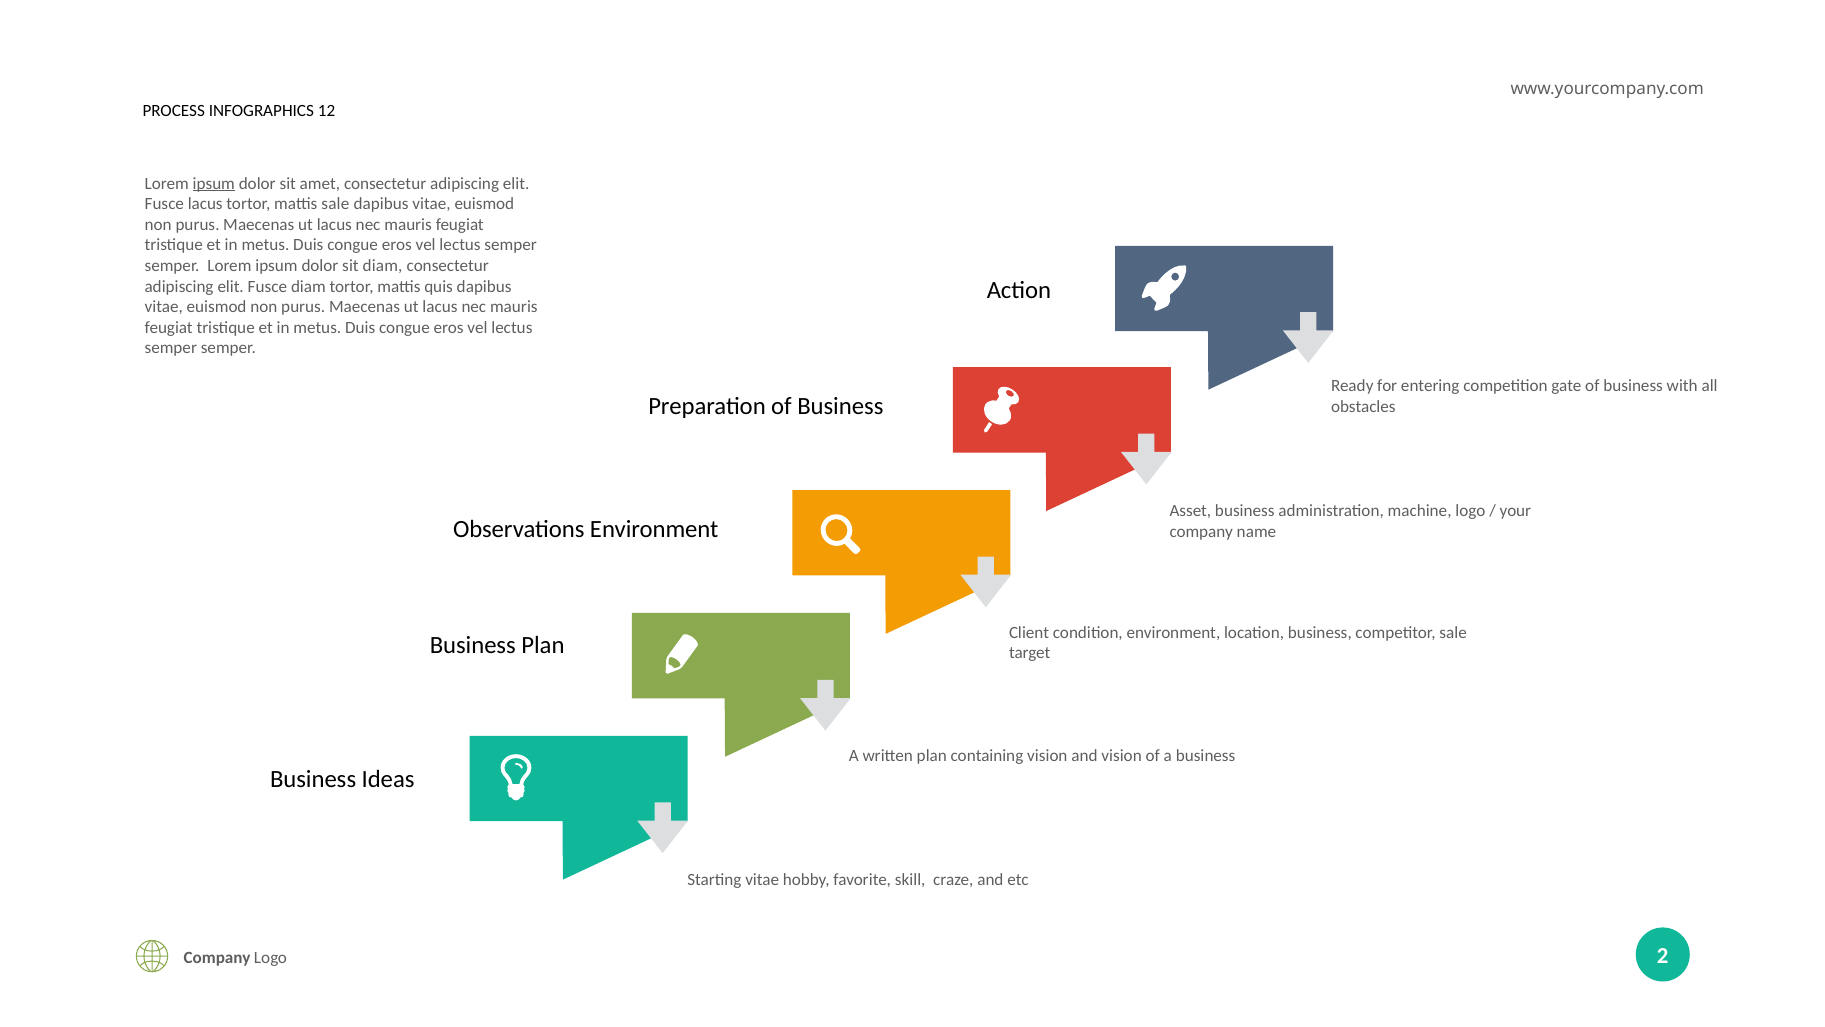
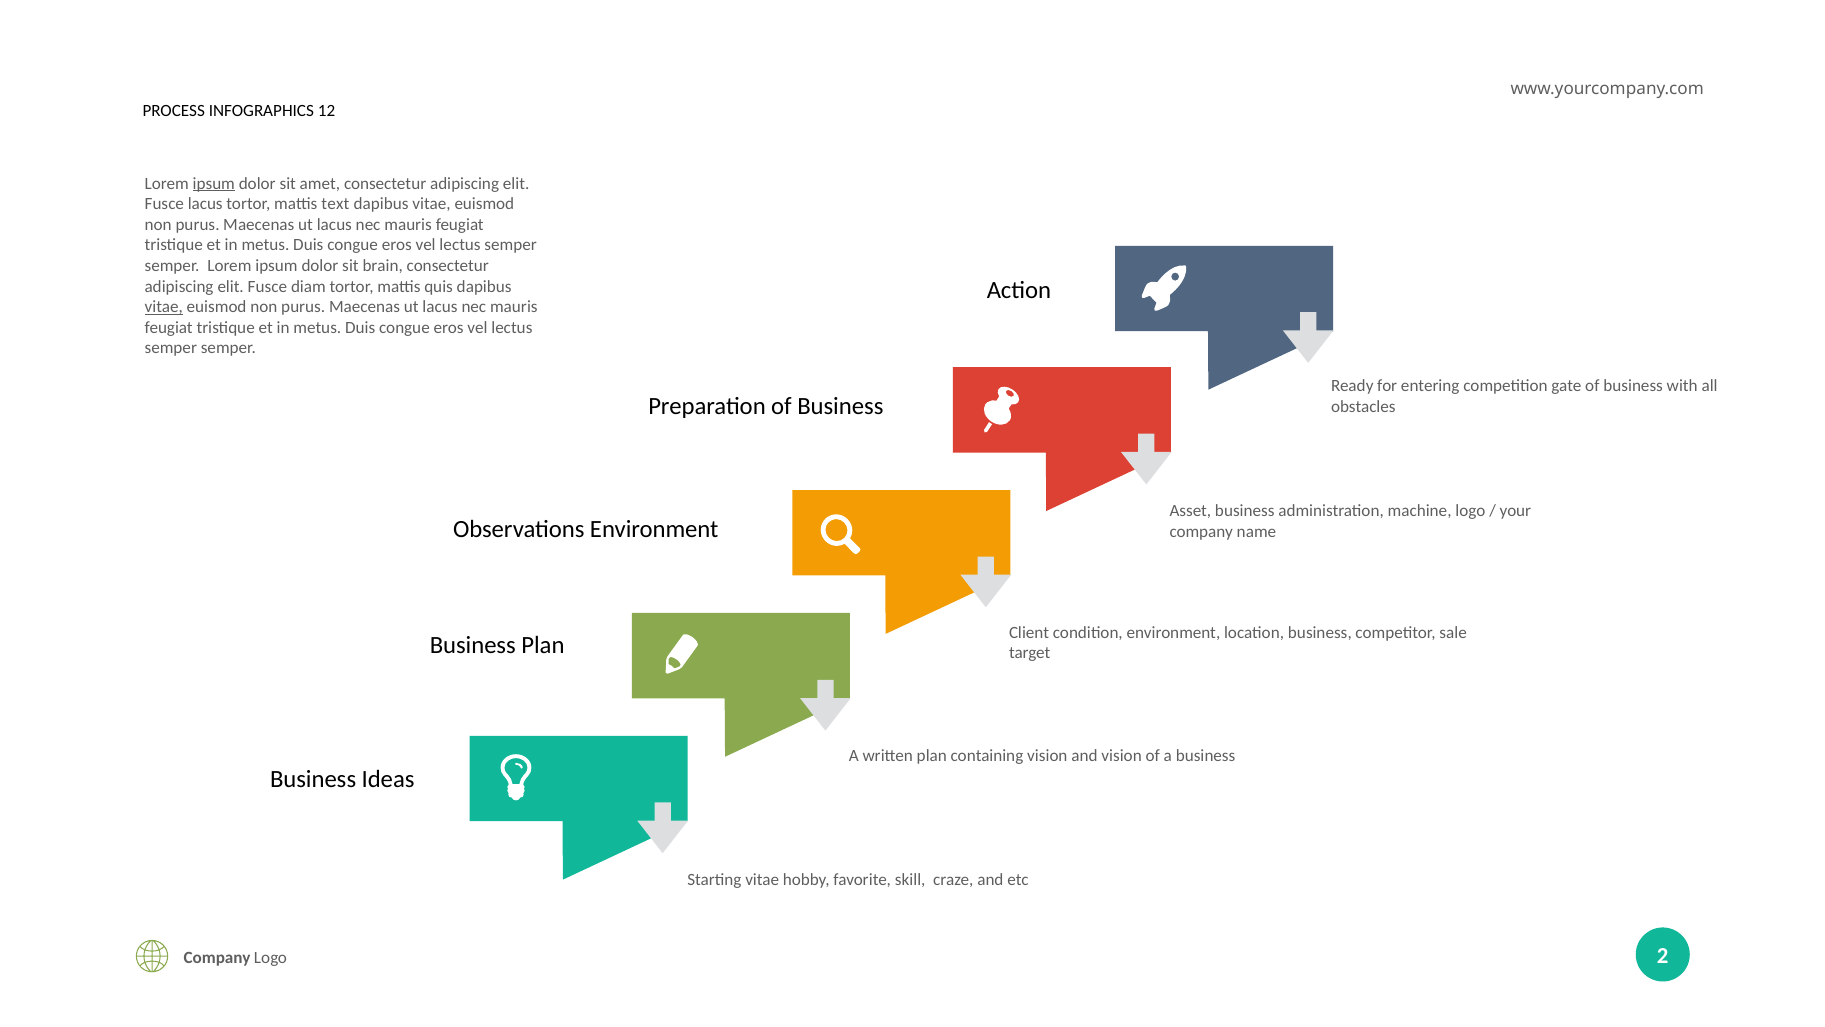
mattis sale: sale -> text (335, 204)
sit diam: diam -> brain (383, 266)
vitae underline: none -> present (164, 307)
